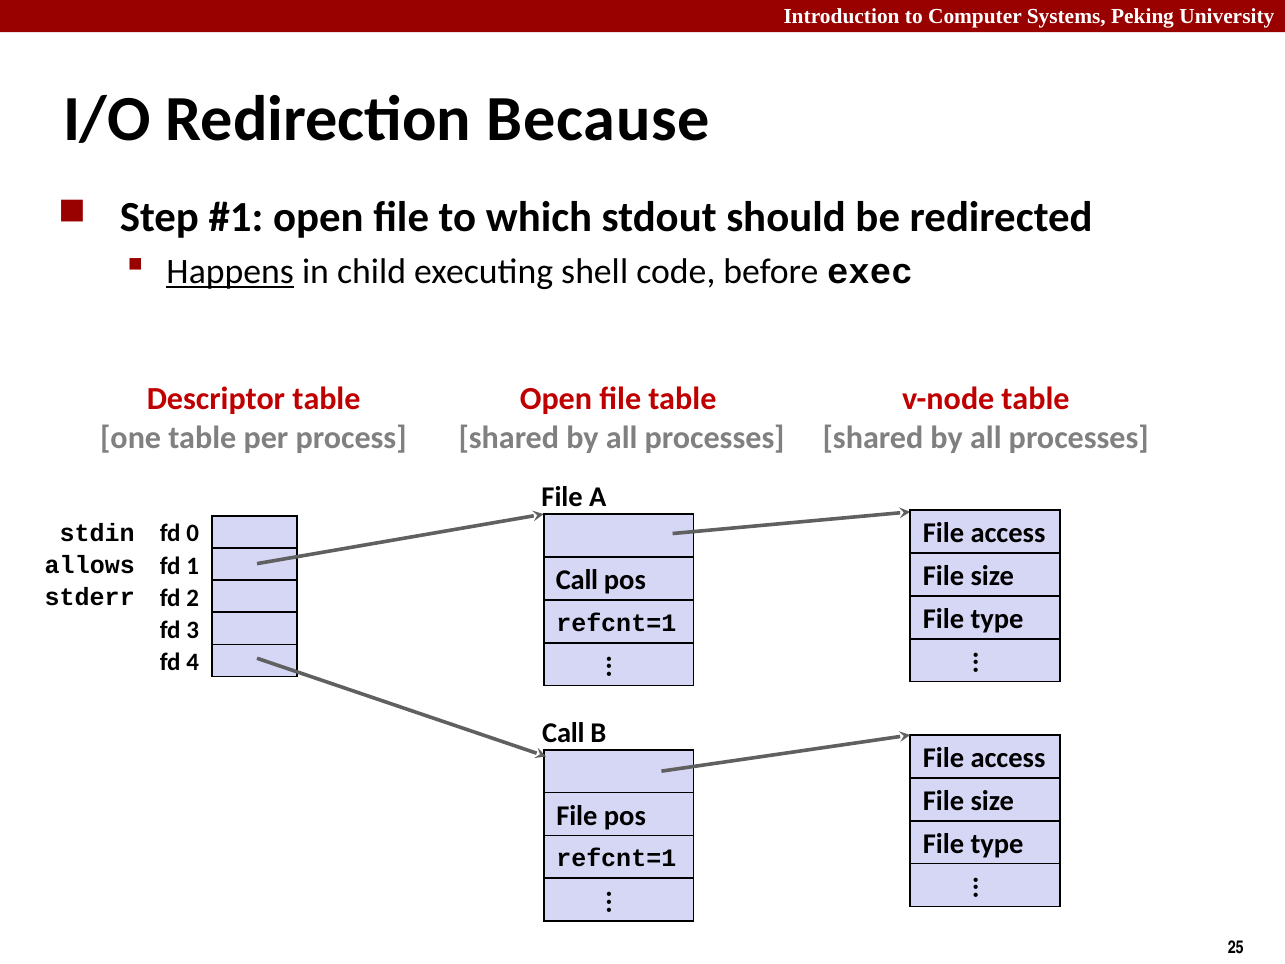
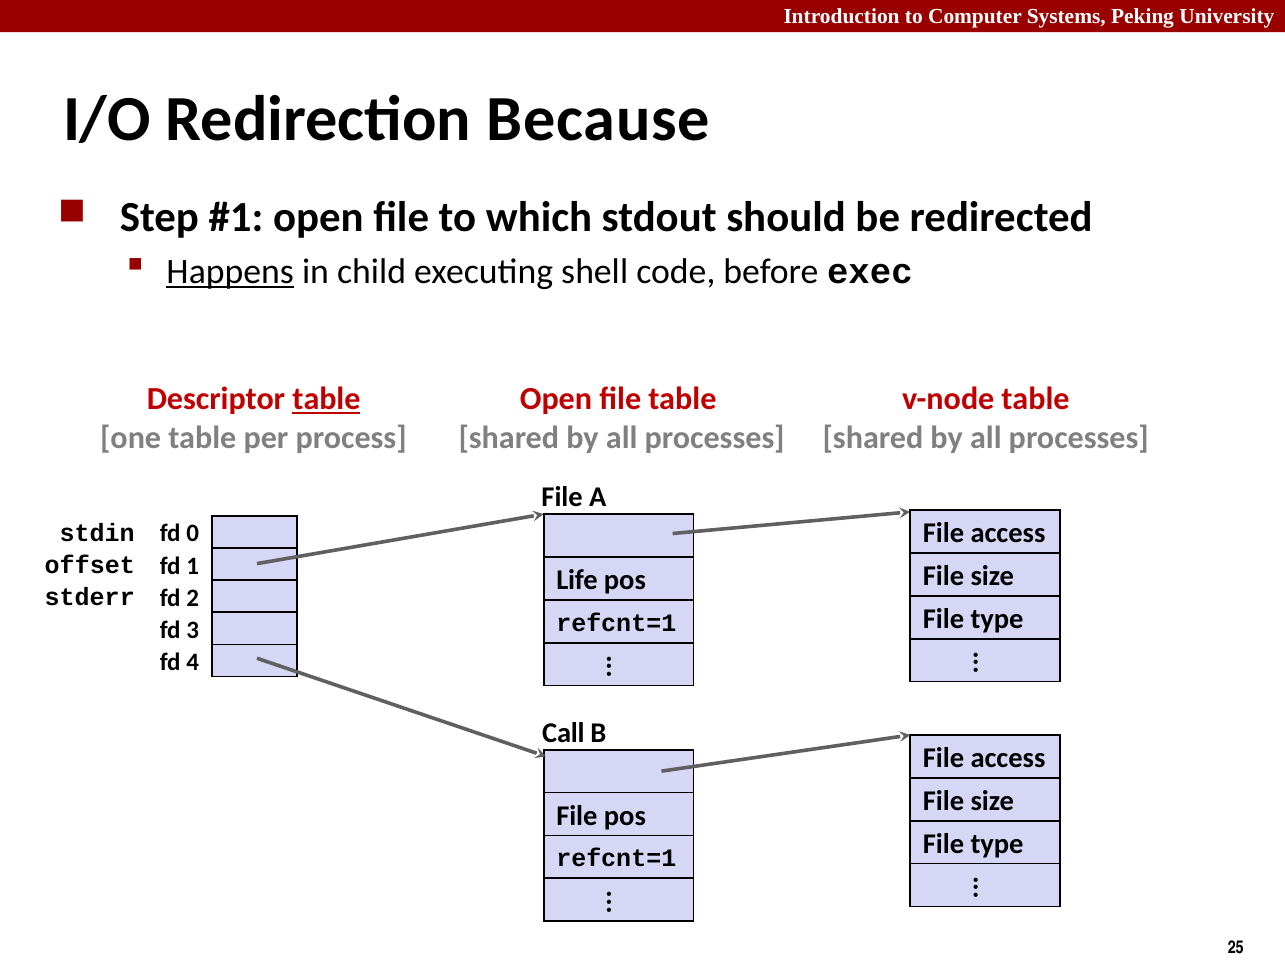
table underline: none -> present (326, 399)
allows: allows -> offset (90, 565)
Call: Call -> Life (577, 580)
